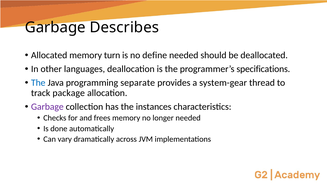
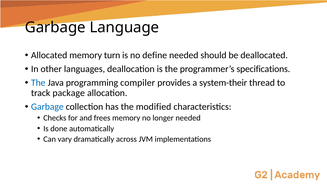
Describes: Describes -> Language (124, 27)
separate: separate -> compiler (138, 83)
system-gear: system-gear -> system-their (223, 83)
Garbage colour: purple -> blue (47, 107)
instances: instances -> modified (154, 107)
